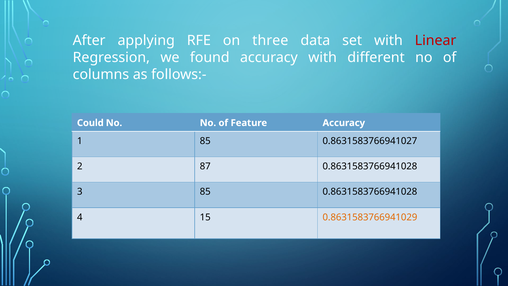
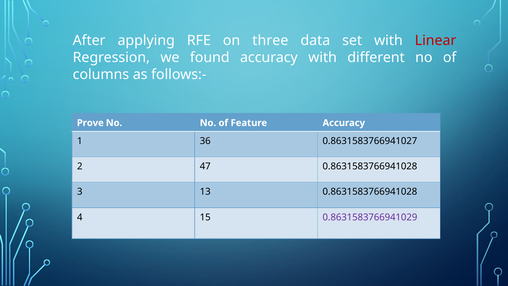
Could: Could -> Prove (90, 123)
1 85: 85 -> 36 (205, 141)
87: 87 -> 47 (205, 166)
3 85: 85 -> 13 (205, 192)
0.8631583766941029 colour: orange -> purple (370, 217)
